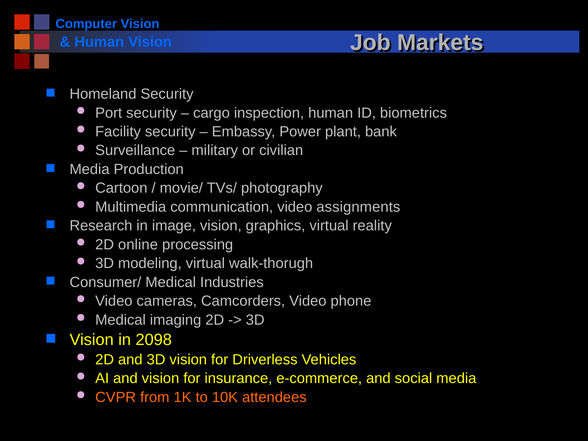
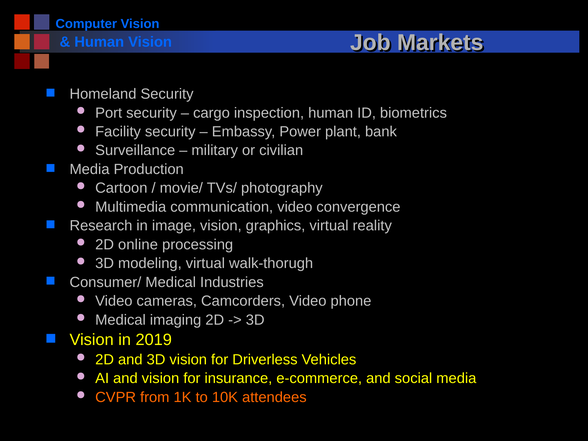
assignments: assignments -> convergence (358, 207)
2098: 2098 -> 2019 (154, 340)
